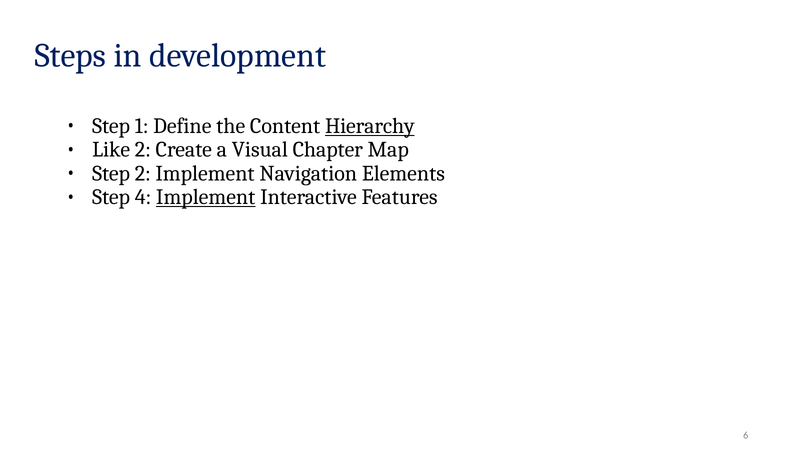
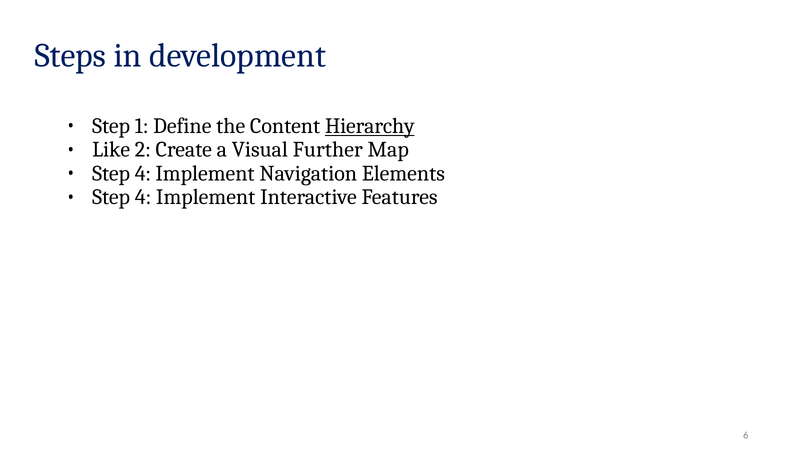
Chapter: Chapter -> Further (328, 150)
2: 2 -> 4 (143, 173)
Implement underline: present -> none (206, 197)
